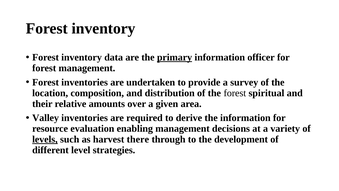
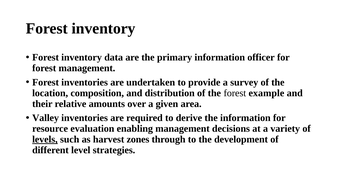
primary underline: present -> none (175, 57)
spiritual: spiritual -> example (266, 93)
there: there -> zones (138, 139)
